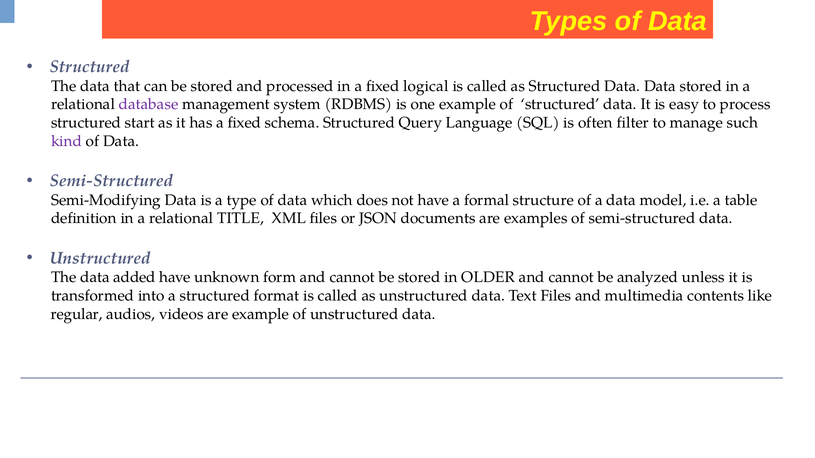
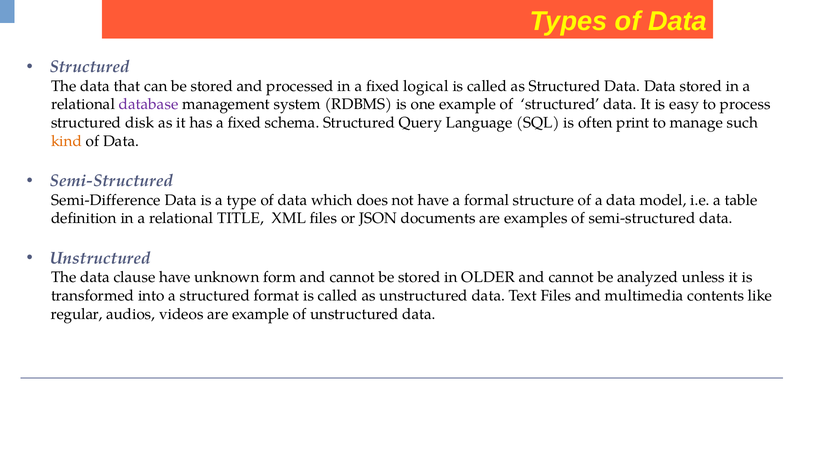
start: start -> disk (140, 123)
filter: filter -> print (633, 123)
kind colour: purple -> orange (67, 141)
Semi-Modifying: Semi-Modifying -> Semi-Difference (106, 200)
added: added -> clause (135, 278)
